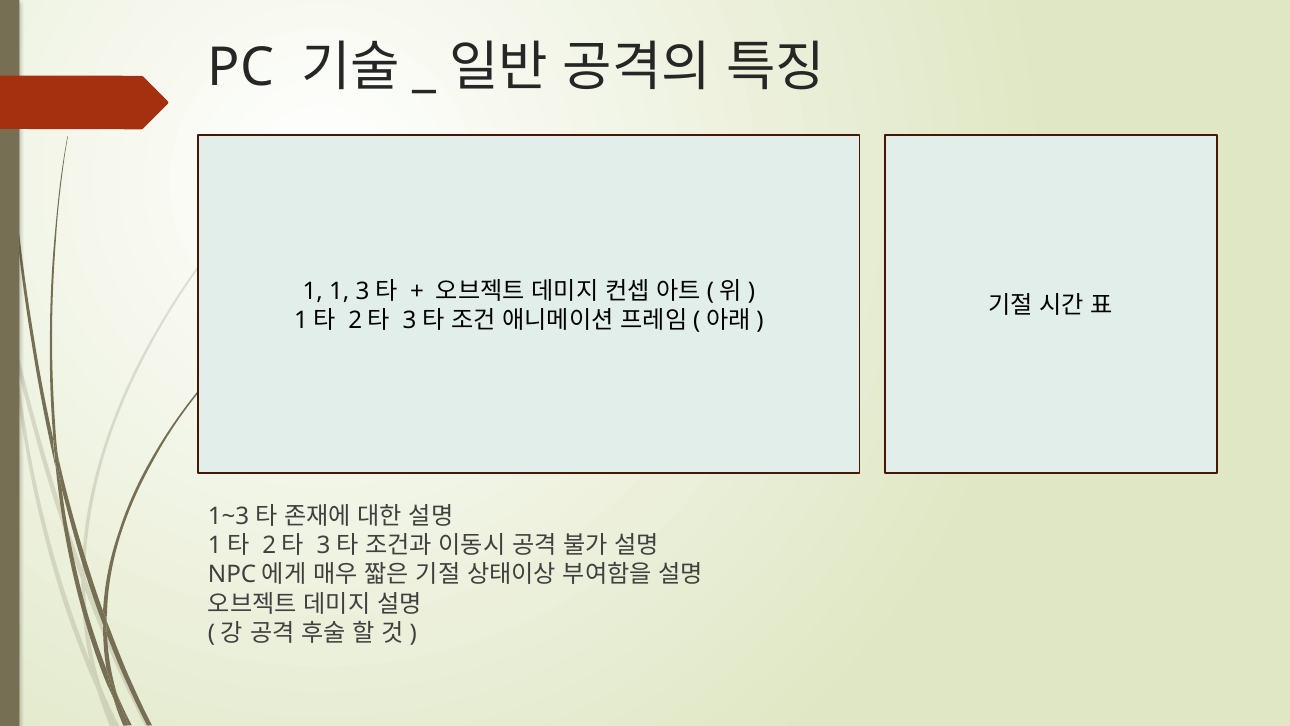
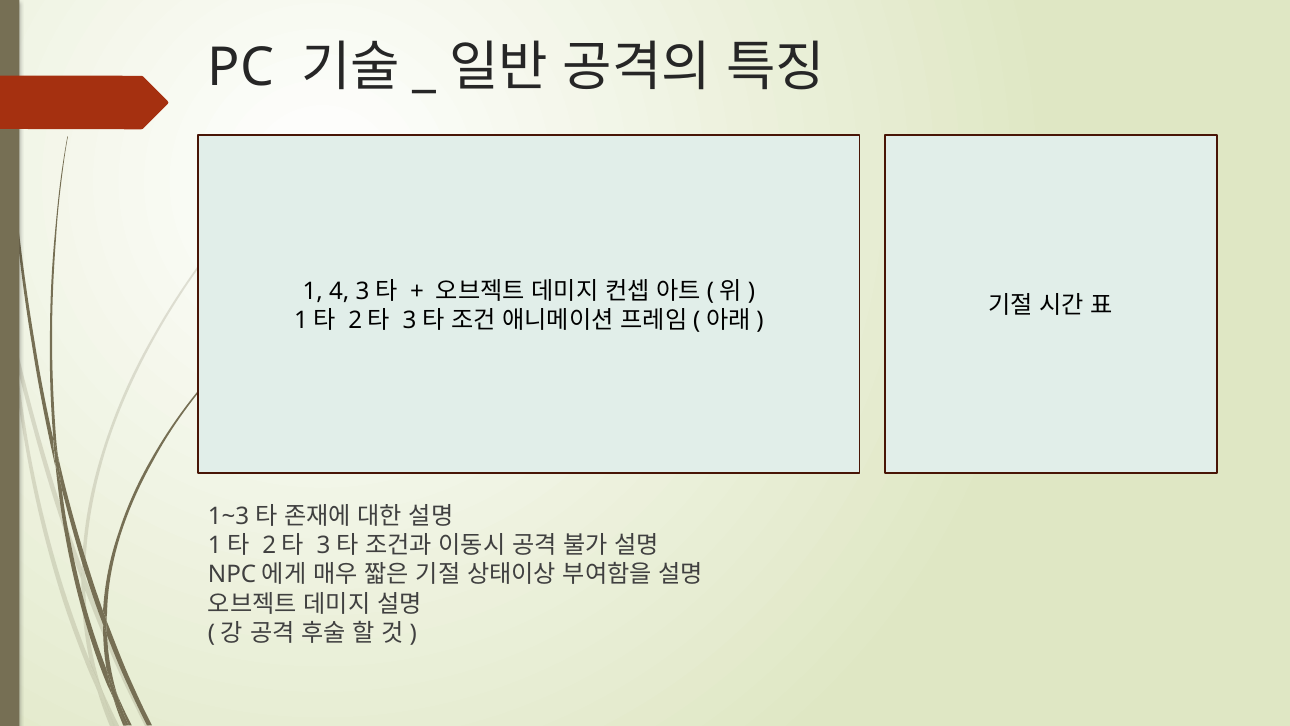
1 1: 1 -> 4 (339, 291)
